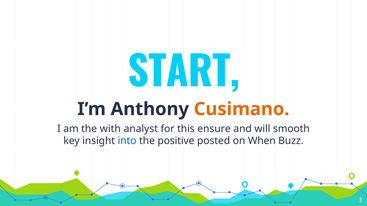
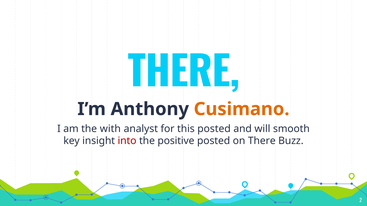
START: START -> THERE (184, 73)
this ensure: ensure -> posted (214, 129)
into colour: blue -> red (127, 141)
on When: When -> There (262, 141)
